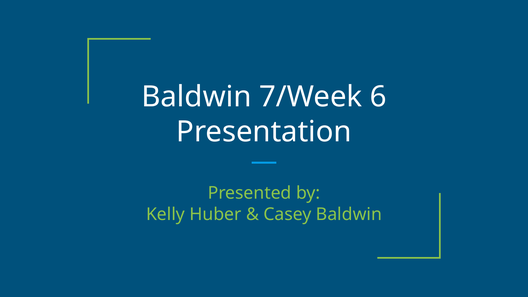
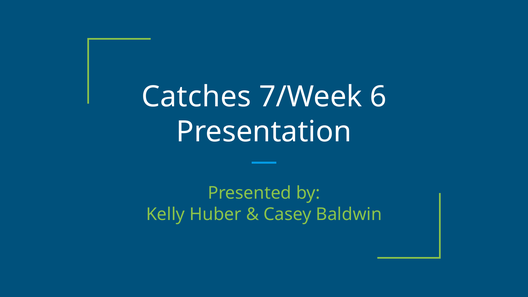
Baldwin: Baldwin -> Catches (196, 97)
